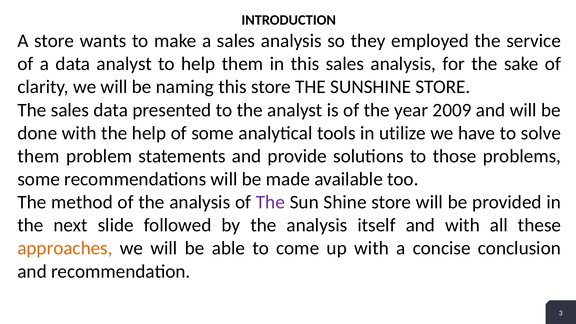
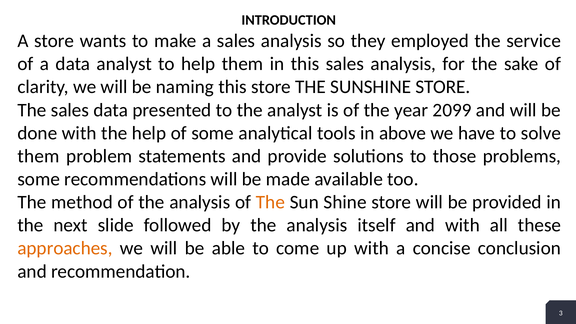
2009: 2009 -> 2099 (452, 110)
utilize: utilize -> above (403, 133)
The colour: purple -> orange (270, 202)
